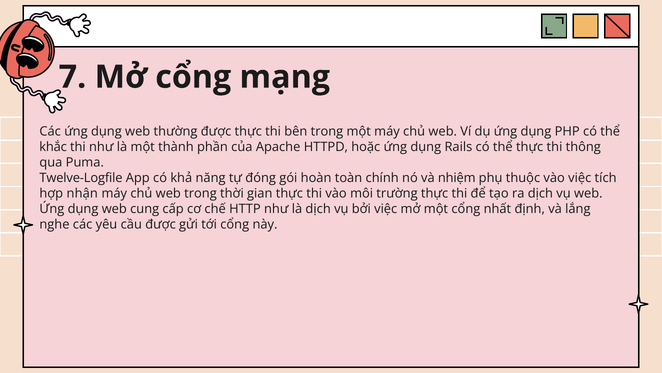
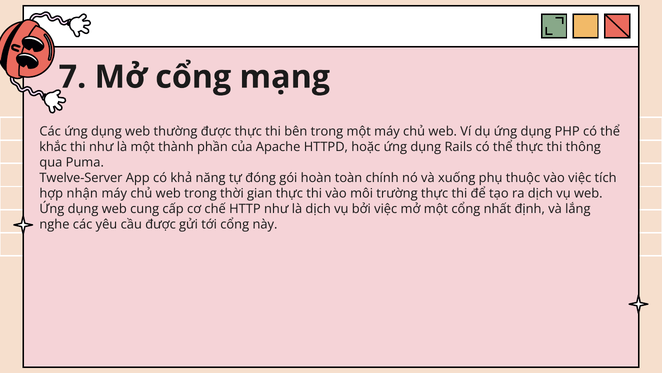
Twelve-Logfile: Twelve-Logfile -> Twelve-Server (81, 178)
nhiệm: nhiệm -> xuống (457, 178)
